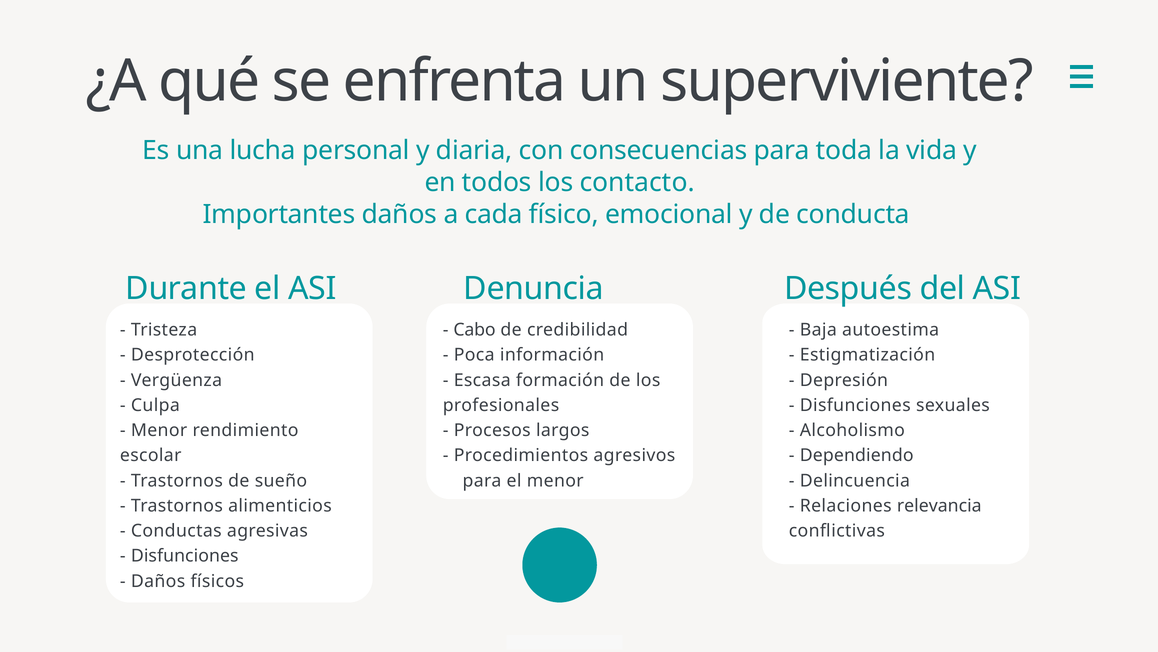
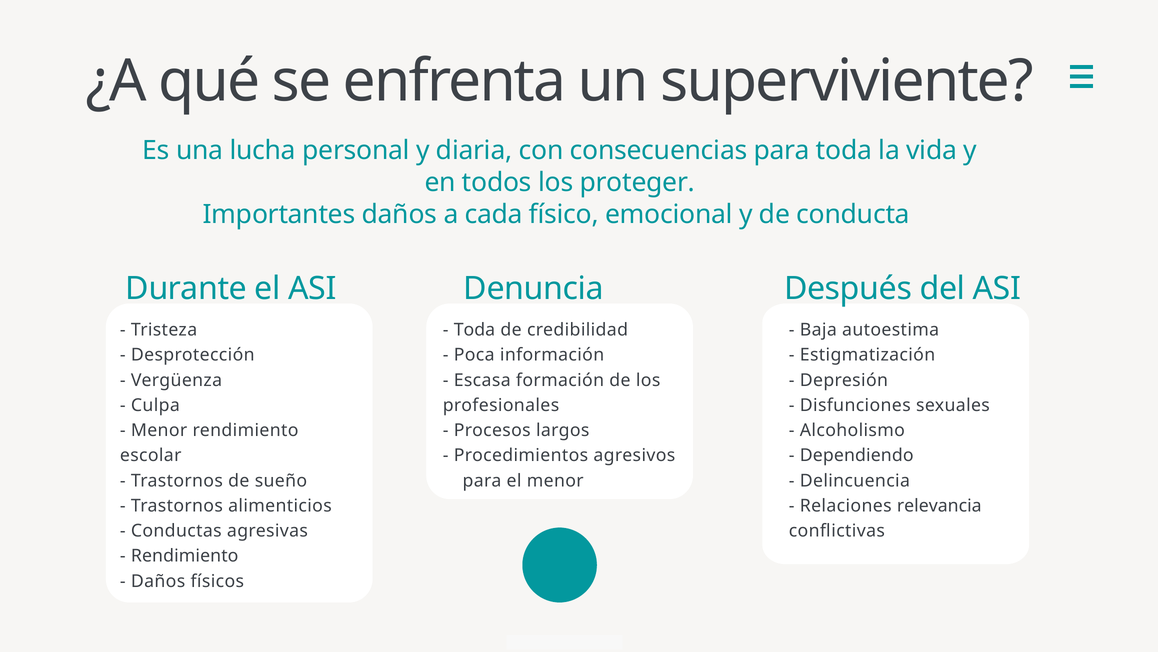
contacto: contacto -> proteger (637, 182)
Cabo: Cabo -> Toda (474, 330)
Disfunciones: Disfunciones -> Rendimiento (185, 556)
